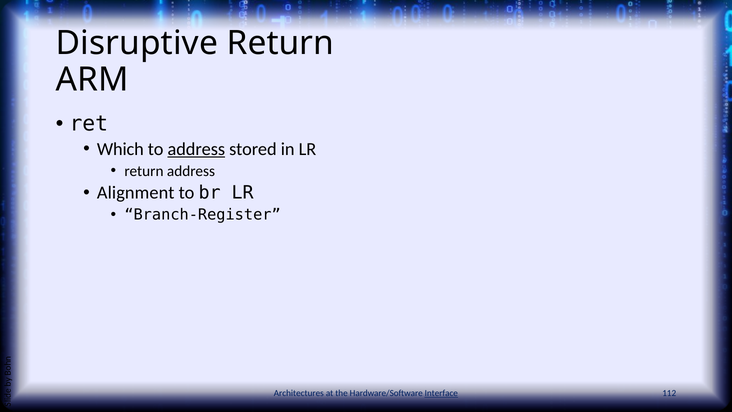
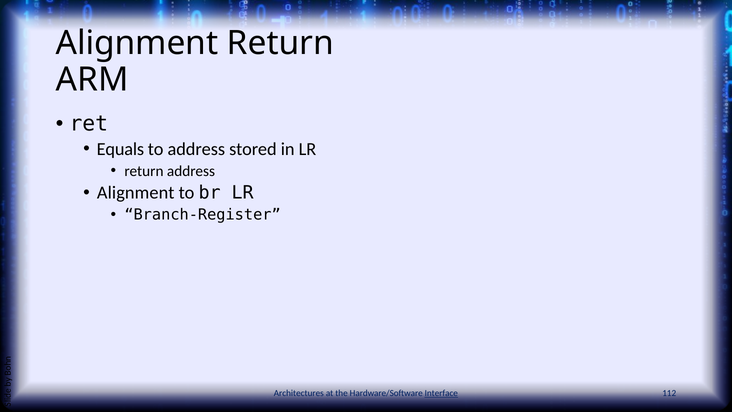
Disruptive: Disruptive -> Alignment (137, 43)
Which: Which -> Equals (120, 149)
address underline: present -> none (196, 149)
